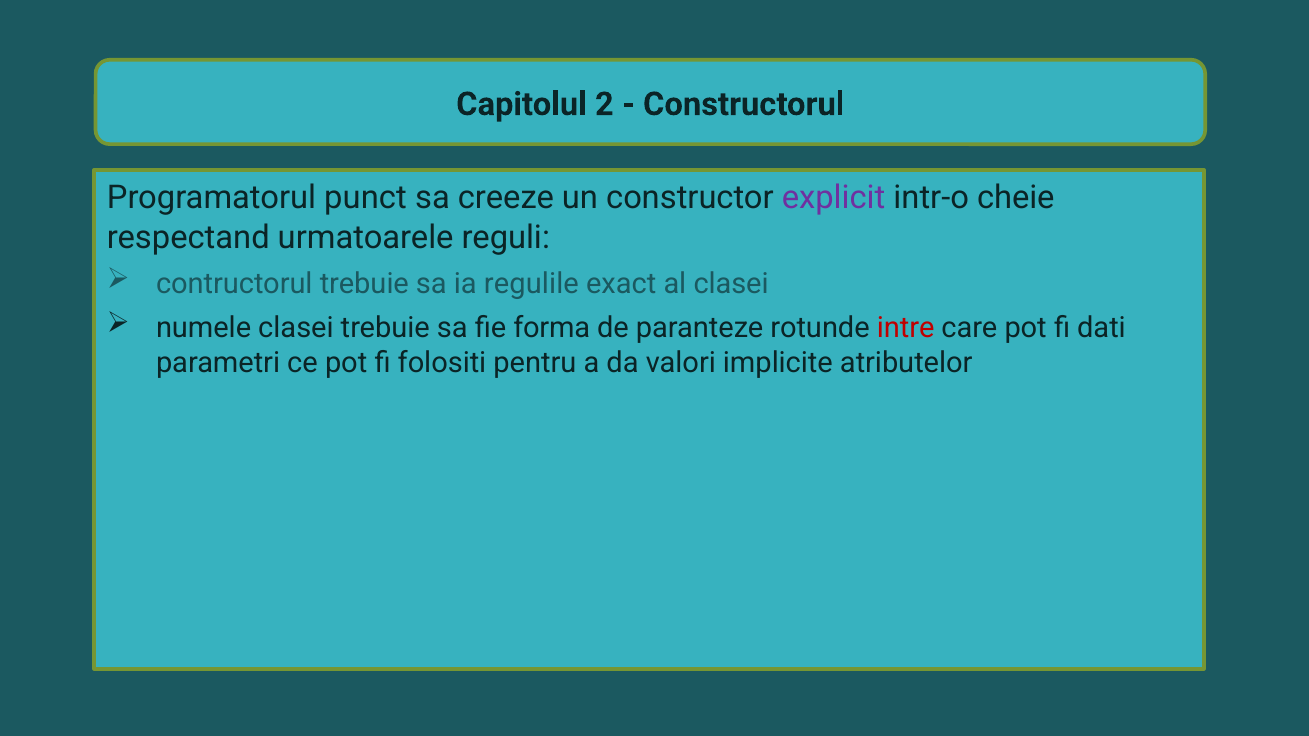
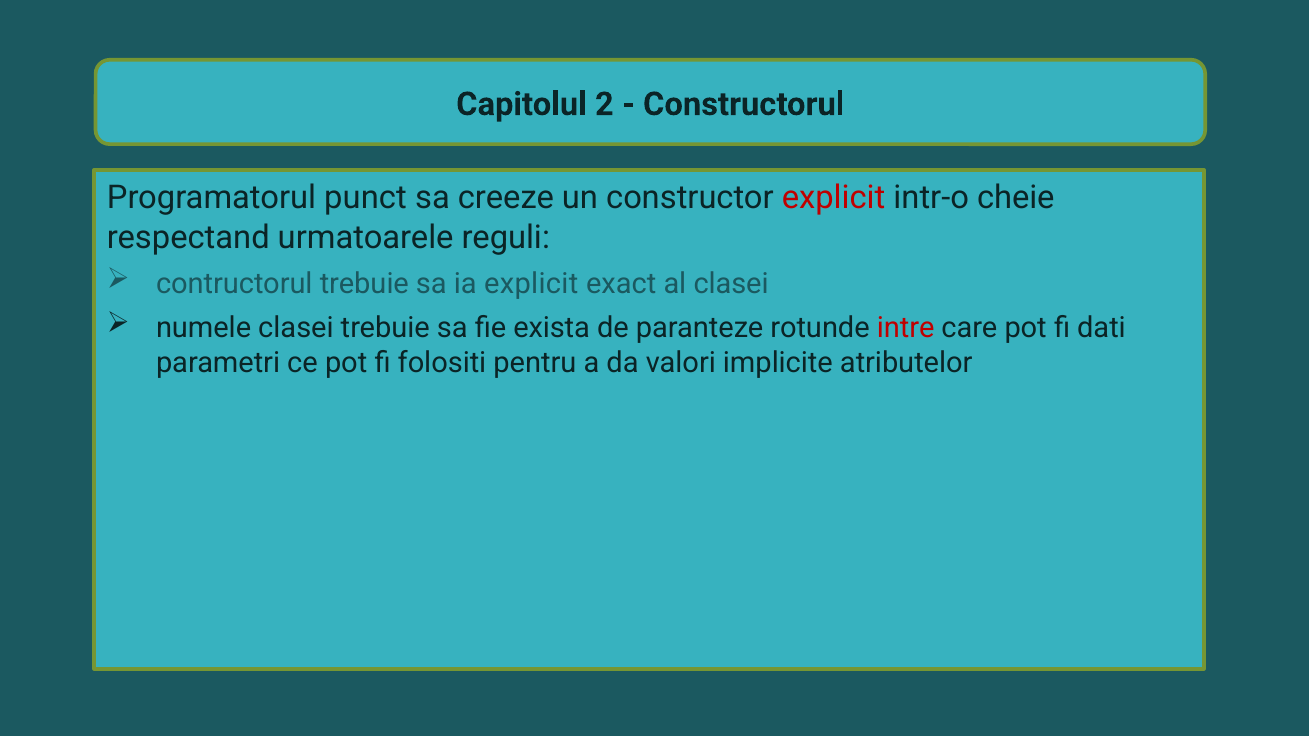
explicit colour: purple -> red (834, 198)
ia regulile: regulile -> explicit (531, 284)
forma: forma -> exista (552, 328)
